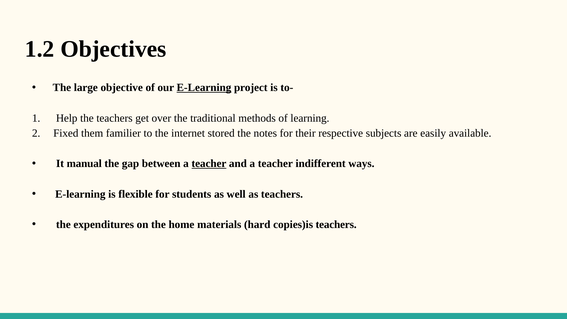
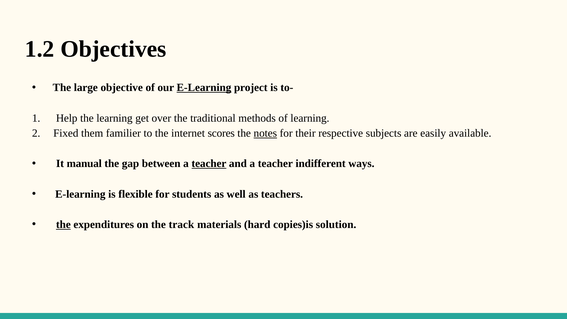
the teachers: teachers -> learning (115, 118)
stored: stored -> scores (221, 133)
notes underline: none -> present (265, 133)
the underline: none -> present (63, 224)
home: home -> track (181, 224)
copies)is teachers: teachers -> solution (336, 224)
